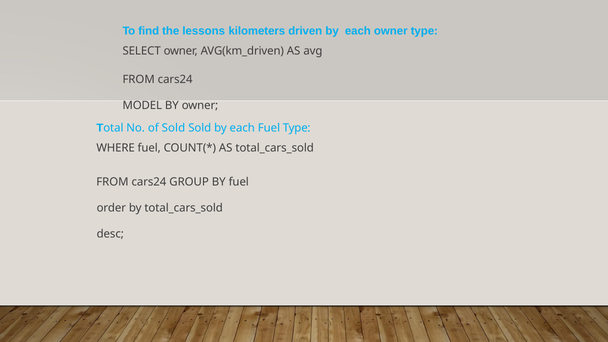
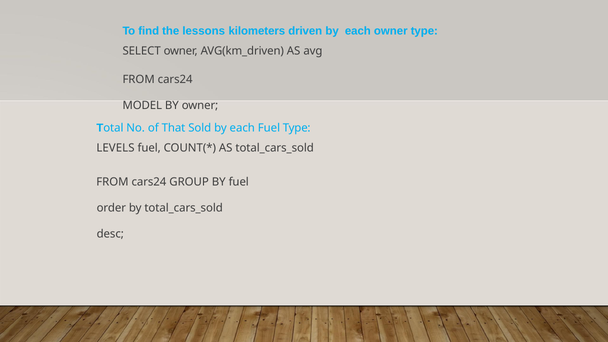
of Sold: Sold -> That (174, 128)
WHERE: WHERE -> LEVELS (115, 148)
